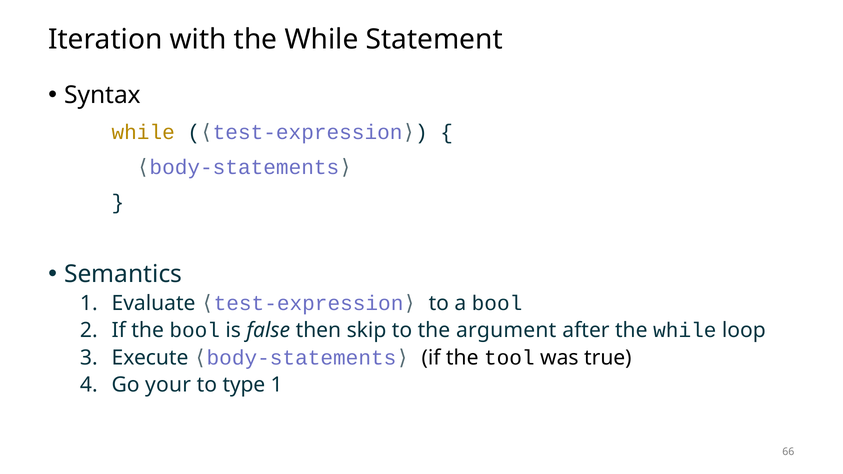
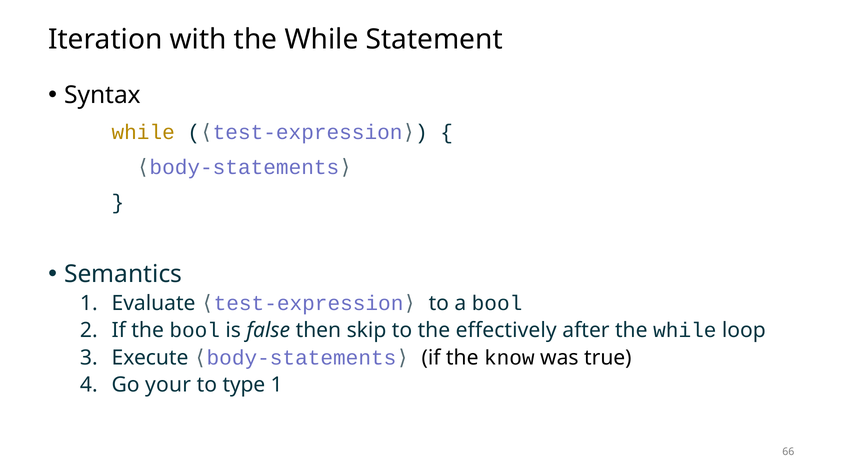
argument: argument -> effectively (506, 331)
tool: tool -> know (509, 358)
